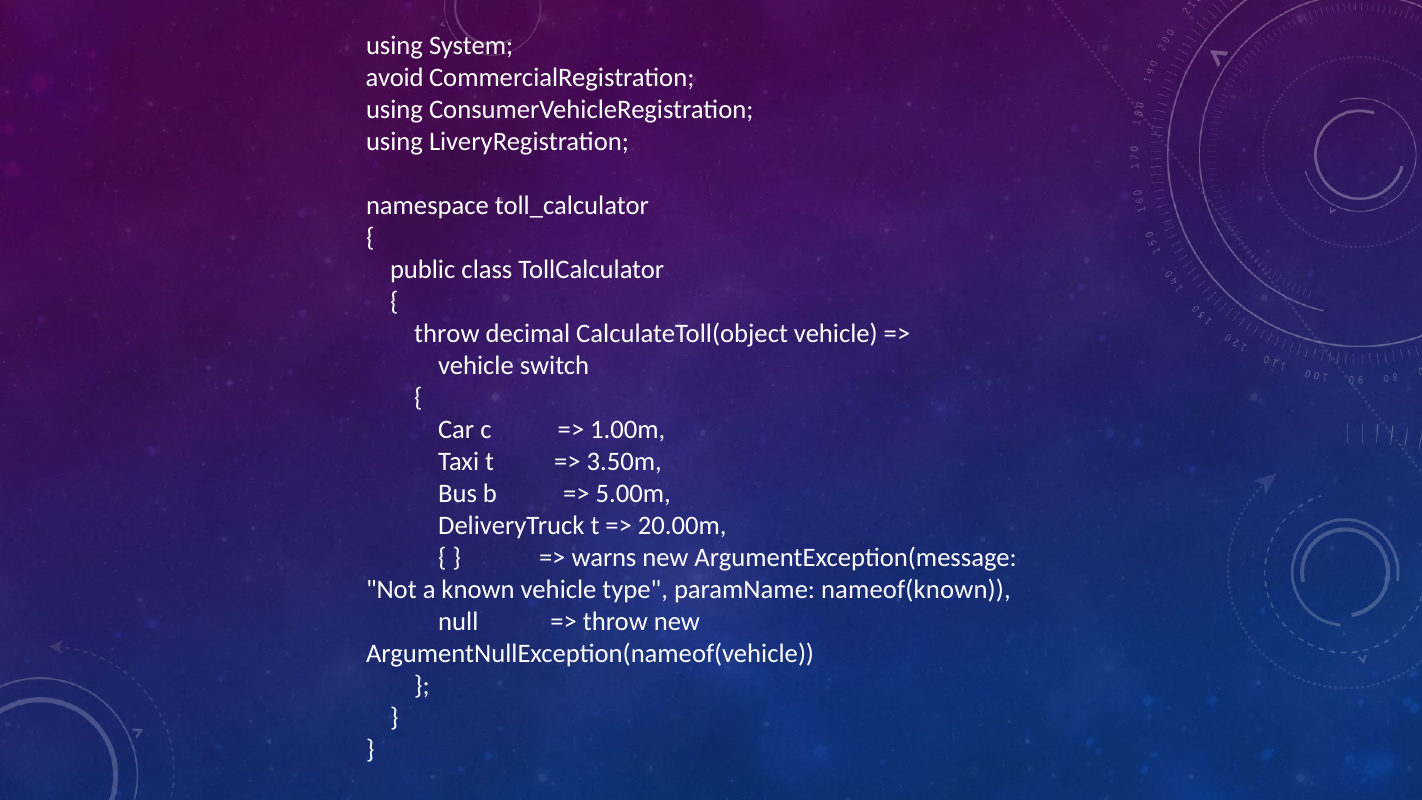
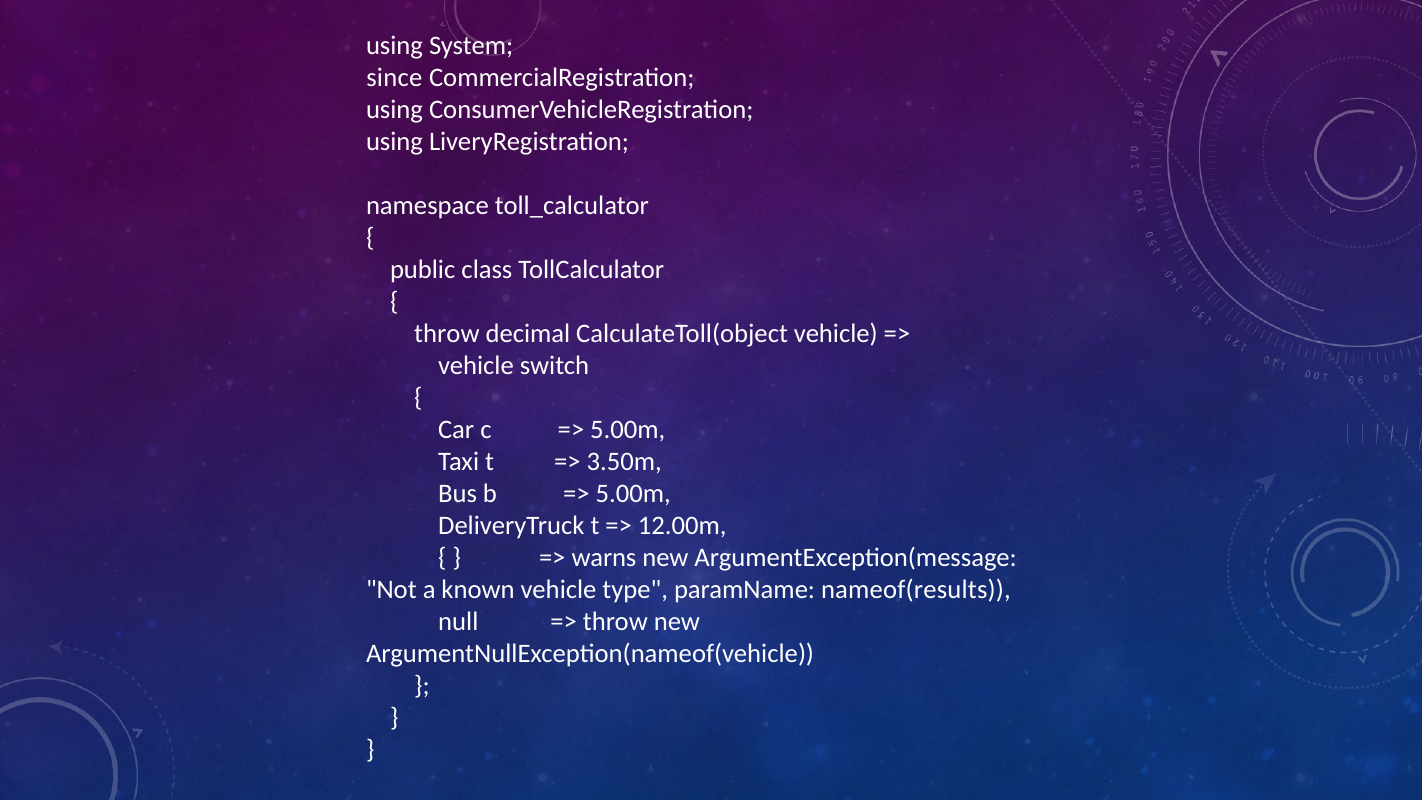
avoid: avoid -> since (394, 78)
1.00m: 1.00m -> 5.00m (628, 430)
20.00m: 20.00m -> 12.00m (682, 526)
nameof(known: nameof(known -> nameof(results (916, 590)
